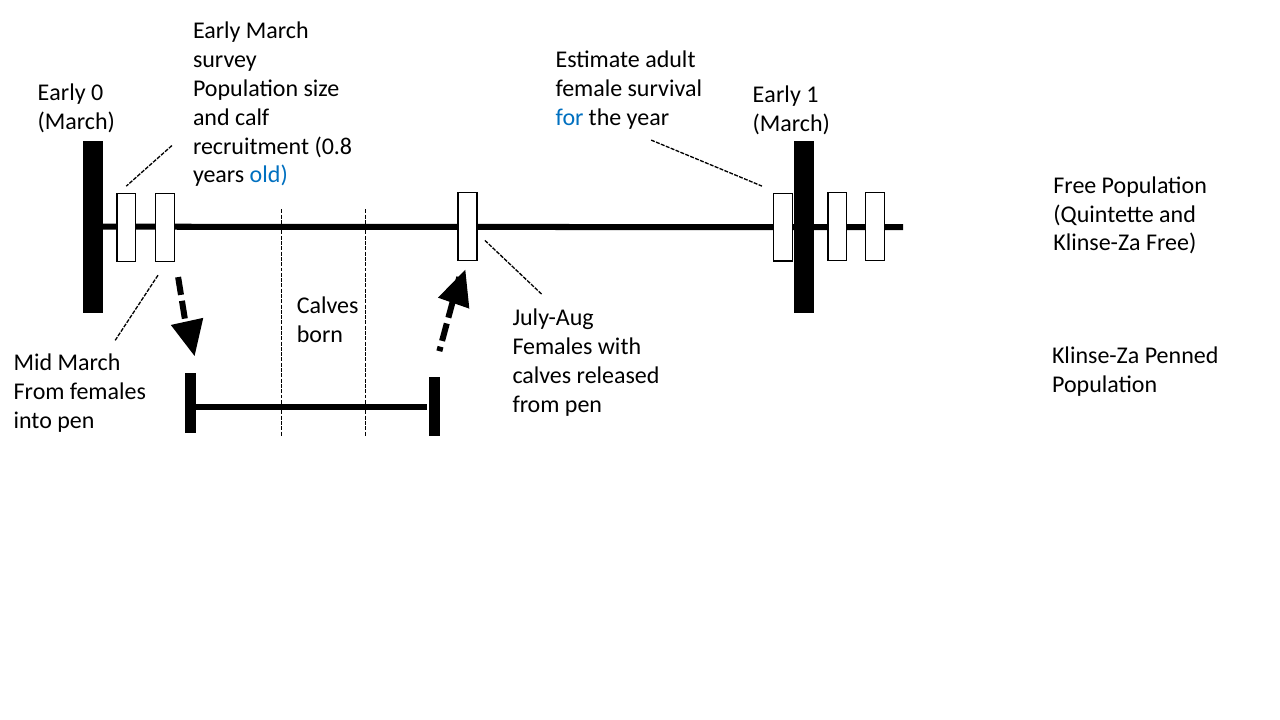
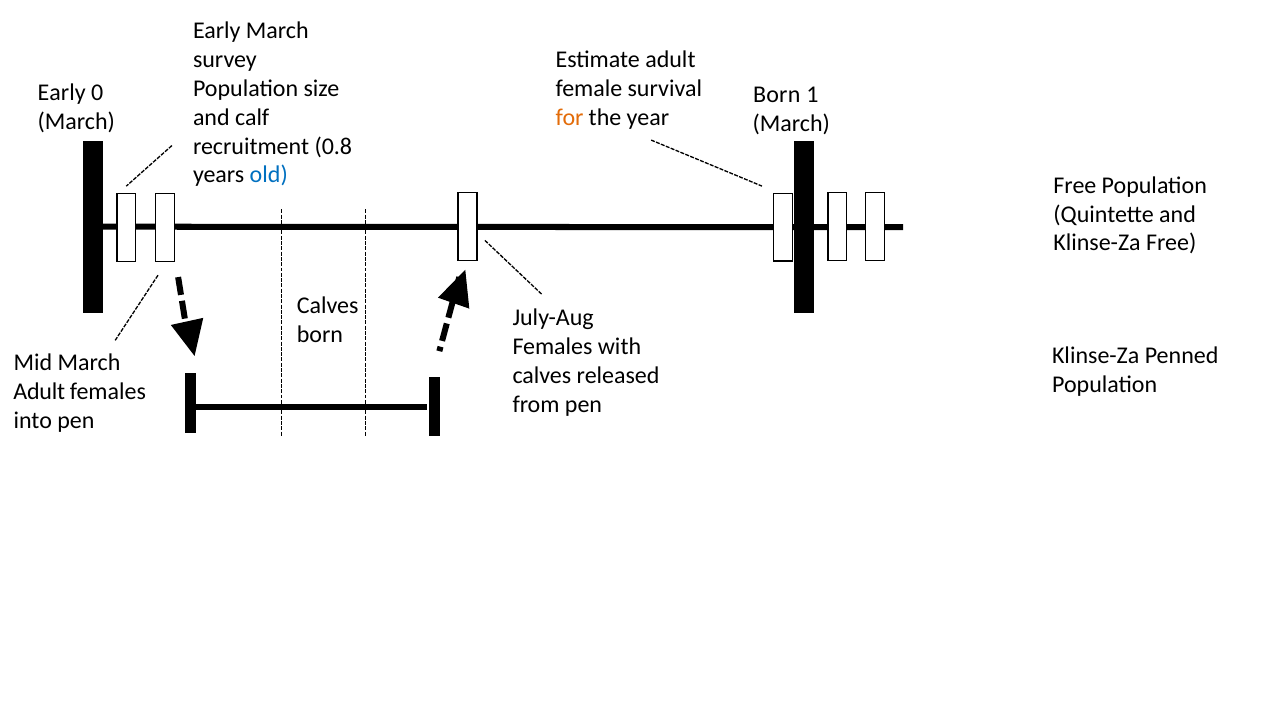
Early: Early -> Born (777, 95)
for colour: blue -> orange (570, 117)
From: From -> Adult (39, 392)
